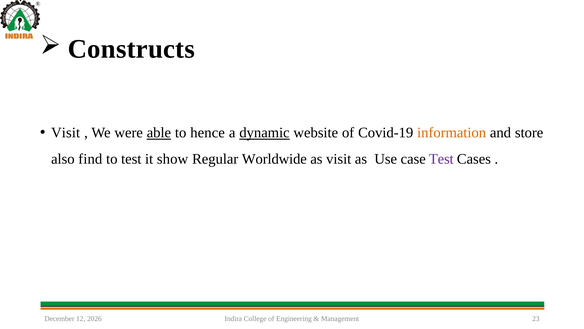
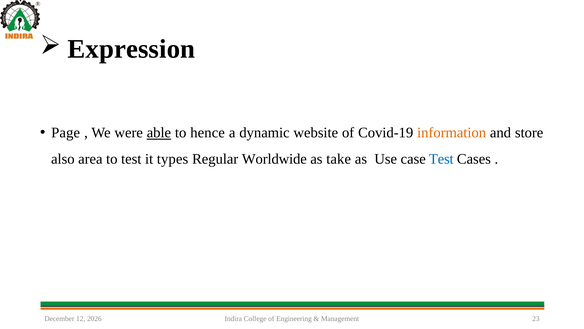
Constructs: Constructs -> Expression (131, 49)
Visit: Visit -> Page (66, 133)
dynamic underline: present -> none (264, 133)
find: find -> area (90, 159)
show: show -> types (173, 159)
as visit: visit -> take (339, 159)
Test colour: purple -> blue (441, 159)
